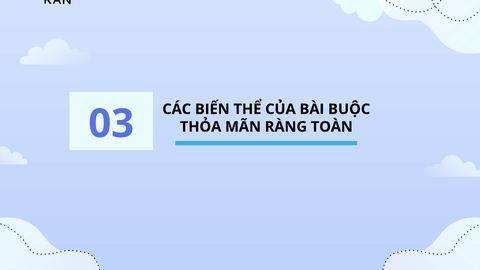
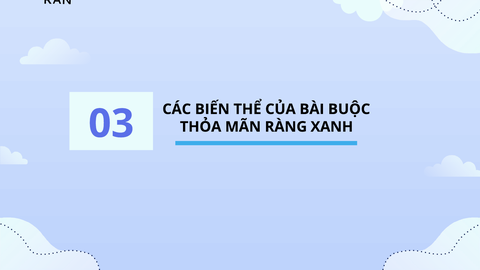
TOÀN: TOÀN -> XANH (332, 127)
